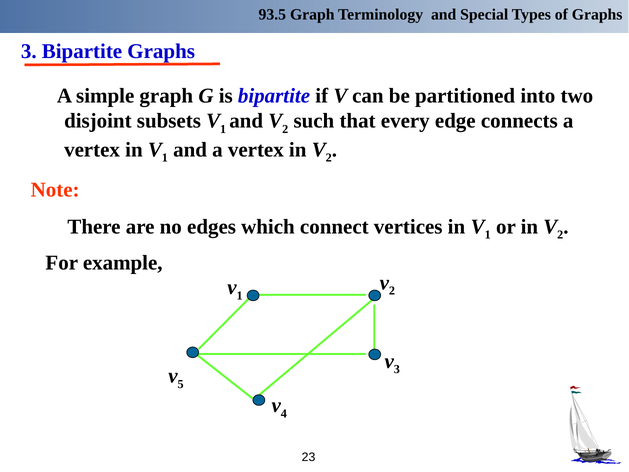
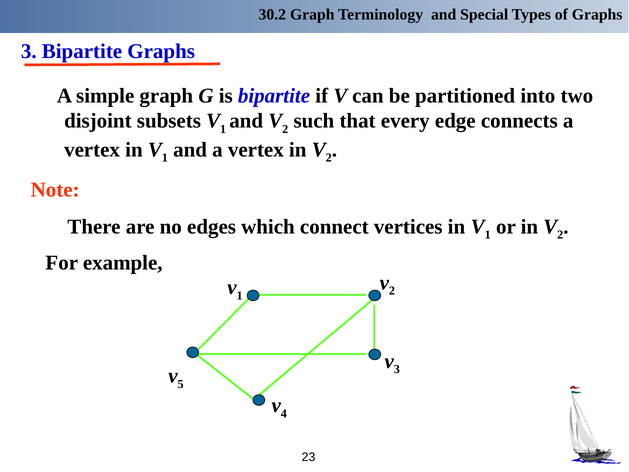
93.5: 93.5 -> 30.2 (272, 15)
